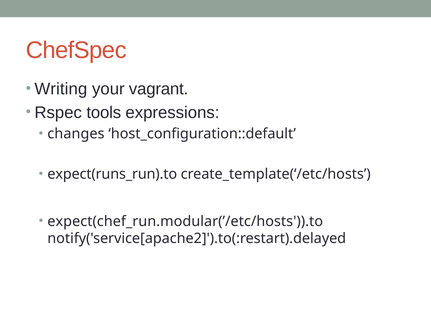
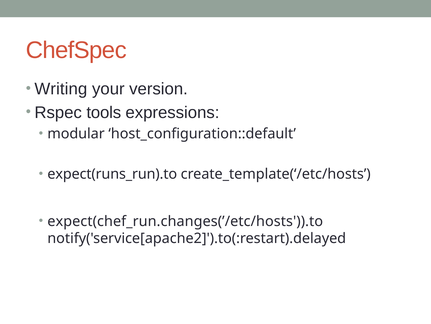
vagrant: vagrant -> version (159, 89)
changes: changes -> modular (76, 134)
expect(chef_run.modular(’/etc/hosts')).to: expect(chef_run.modular(’/etc/hosts')).to -> expect(chef_run.changes(’/etc/hosts')).to (185, 221)
